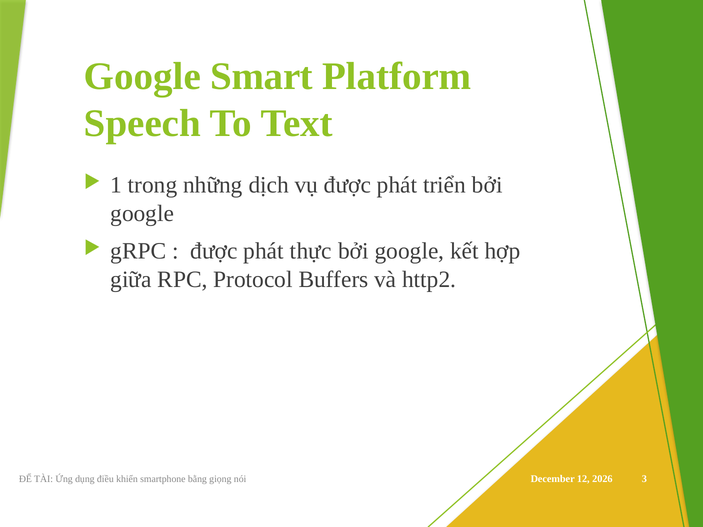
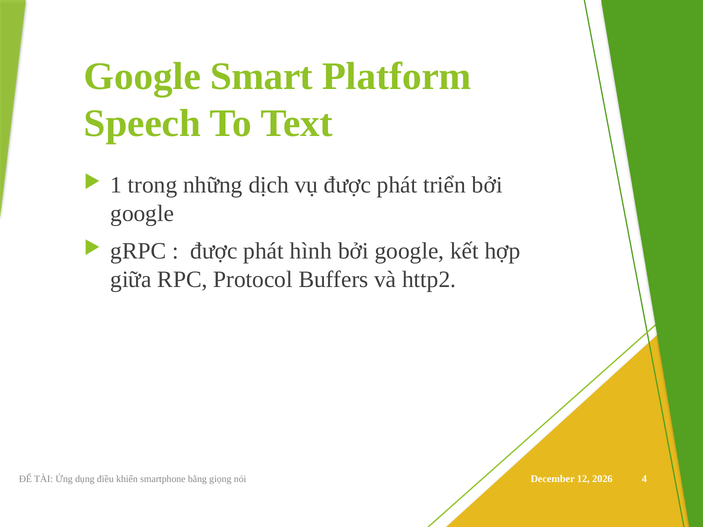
thực: thực -> hình (311, 251)
3: 3 -> 4 (644, 479)
